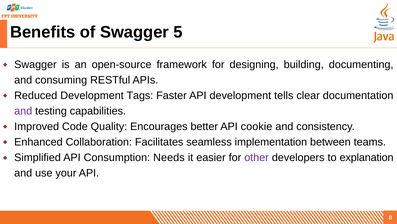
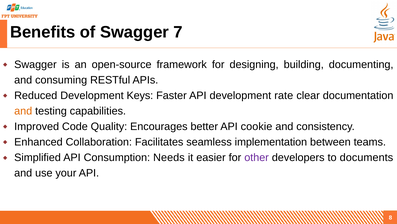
5: 5 -> 7 (178, 32)
Tags: Tags -> Keys (140, 95)
tells: tells -> rate (284, 95)
and colour: purple -> orange (23, 111)
explanation: explanation -> documents (366, 157)
